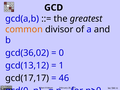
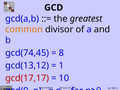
gcd(36,02: gcd(36,02 -> gcd(74,45 (27, 53)
0: 0 -> 8 (61, 53)
gcd(17,17 colour: black -> red (27, 78)
46: 46 -> 10 (64, 78)
